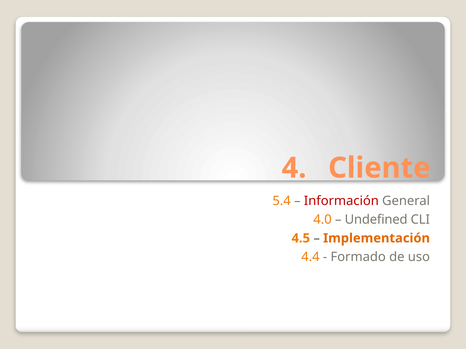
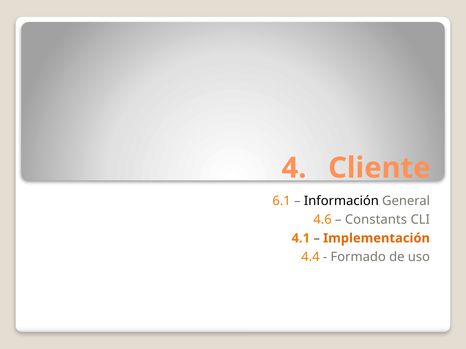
5.4: 5.4 -> 6.1 (282, 201)
Información colour: red -> black (341, 201)
4.0: 4.0 -> 4.6 (323, 220)
Undefined: Undefined -> Constants (376, 220)
4.5: 4.5 -> 4.1 (301, 239)
